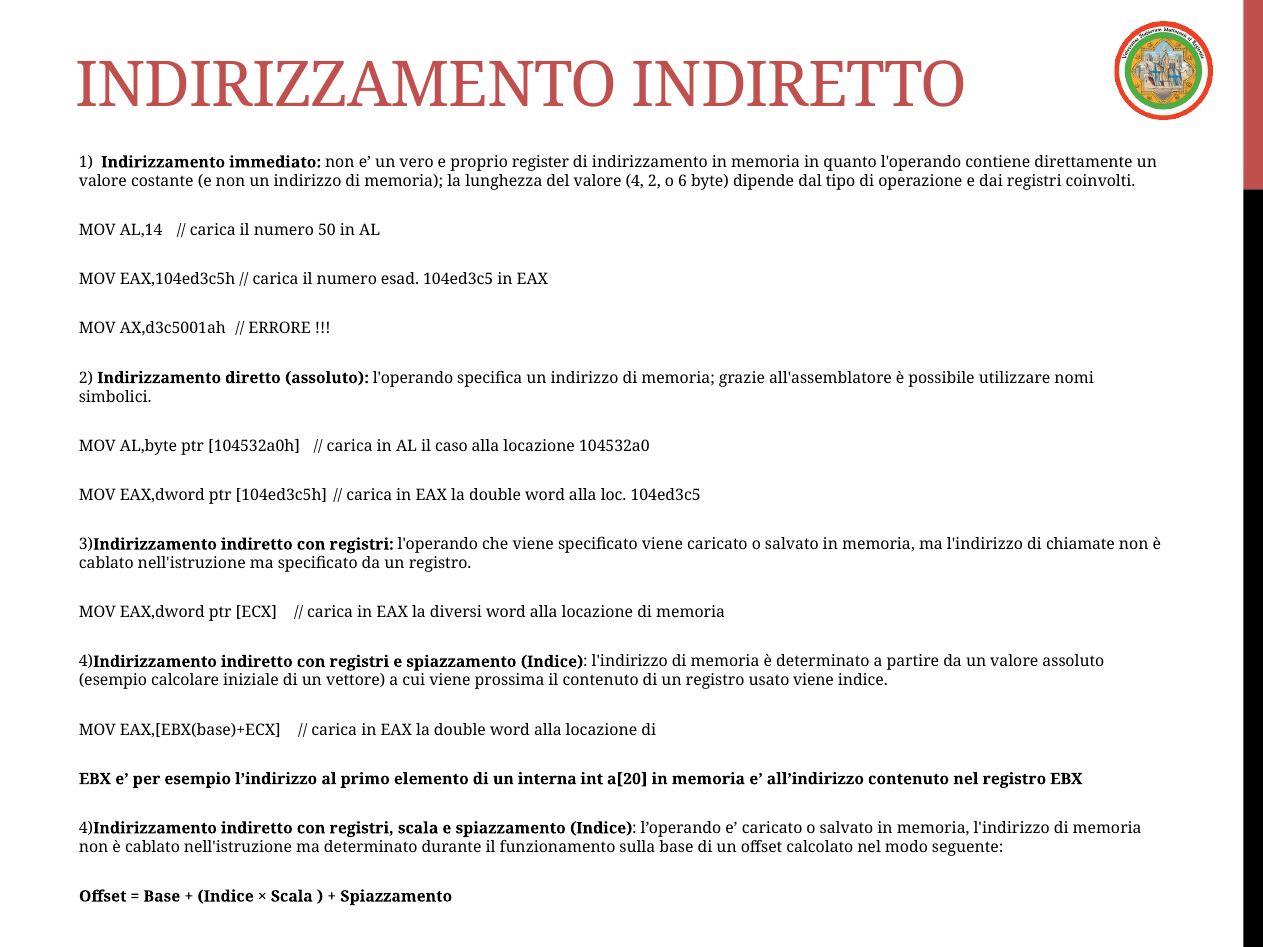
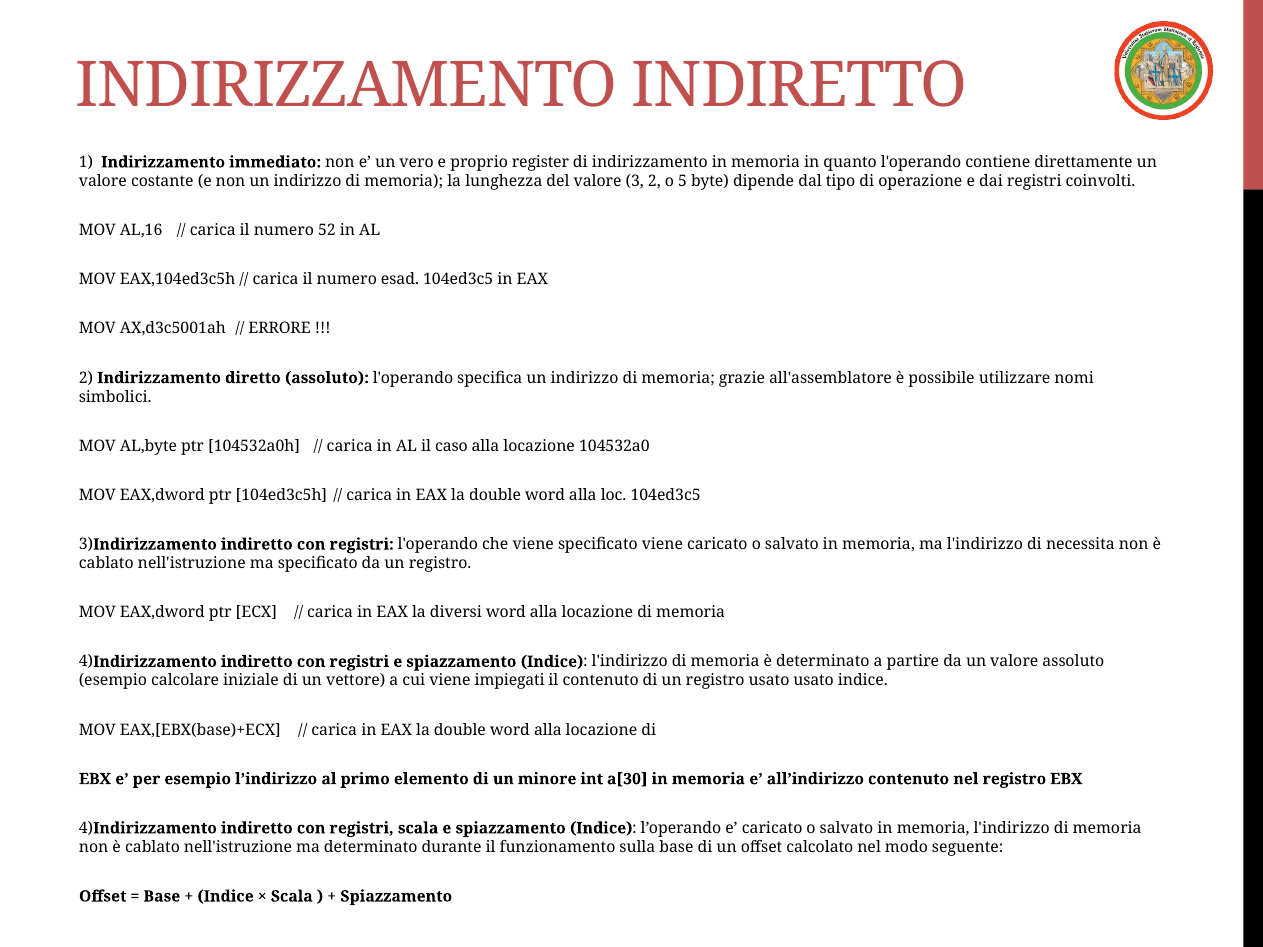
4: 4 -> 3 (635, 181)
6: 6 -> 5 (682, 181)
AL,14: AL,14 -> AL,16 (141, 230)
50: 50 -> 52 (327, 230)
chiamate: chiamate -> necessita (1080, 545)
prossima: prossima -> impiegati (510, 681)
usato viene: viene -> usato (814, 681)
interna: interna -> minore (547, 779)
a[20: a[20 -> a[30 (627, 779)
